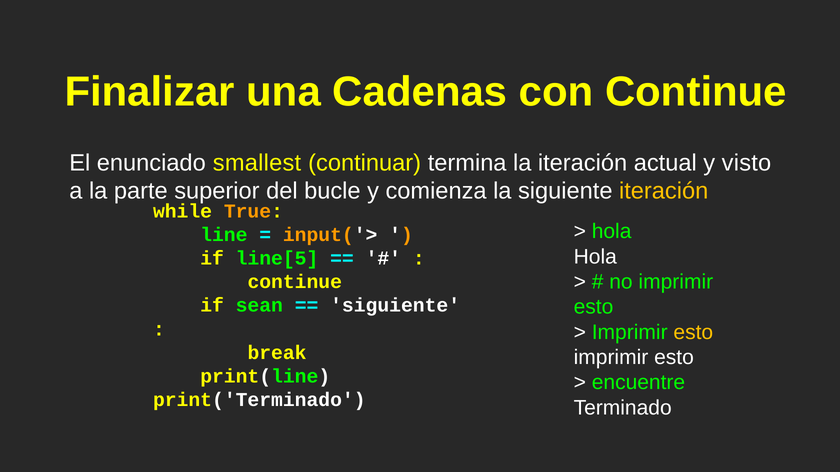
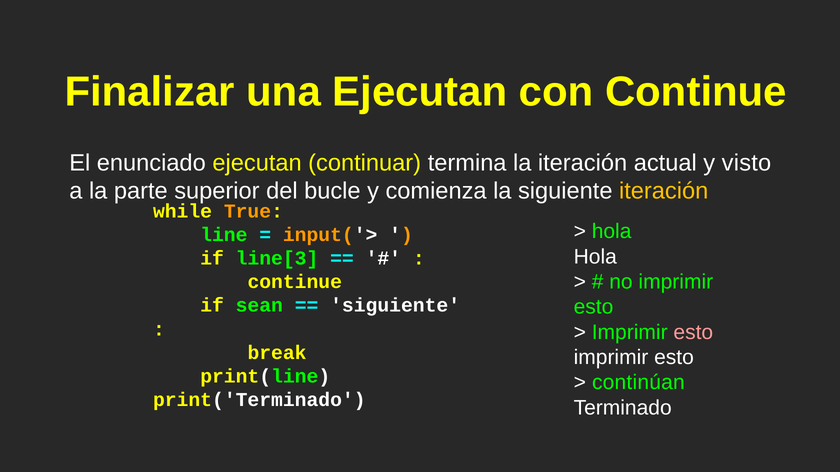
una Cadenas: Cadenas -> Ejecutan (420, 92)
enunciado smallest: smallest -> ejecutan (257, 163)
line[5: line[5 -> line[3 (277, 259)
esto colour: yellow -> pink (693, 333)
encuentre: encuentre -> continúan (638, 383)
